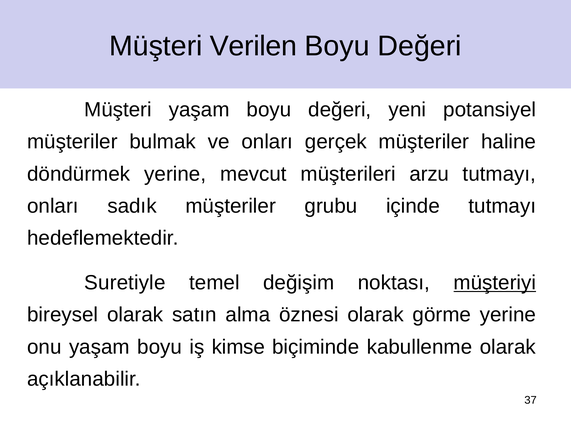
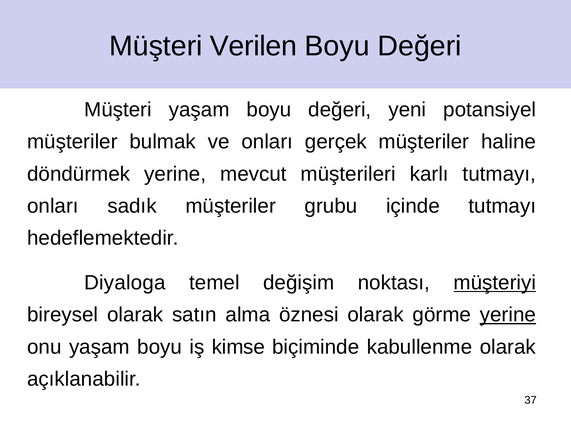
arzu: arzu -> karlı (429, 174)
Suretiyle: Suretiyle -> Diyaloga (125, 283)
yerine underline: none -> present (508, 315)
